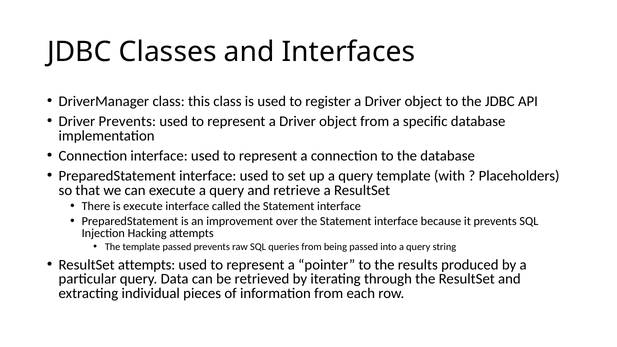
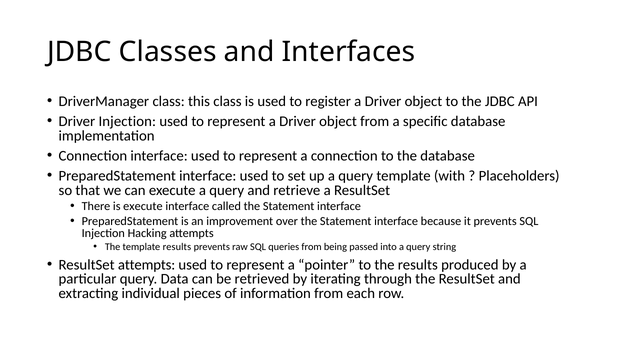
Driver Prevents: Prevents -> Injection (127, 121)
template passed: passed -> results (177, 247)
